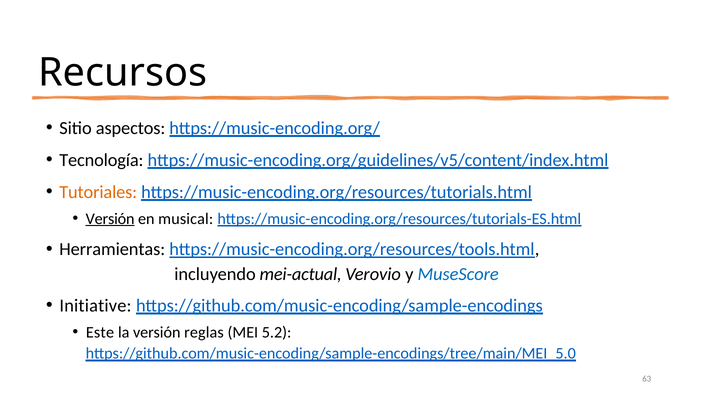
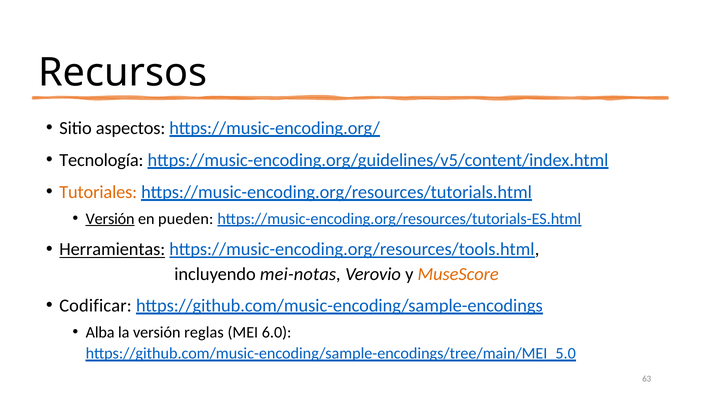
musical: musical -> pueden (186, 218)
Herramientas underline: none -> present (112, 249)
mei-actual: mei-actual -> mei-notas (300, 274)
MuseScore colour: blue -> orange (458, 274)
Initiative: Initiative -> Codificar (96, 305)
Este: Este -> Alba (100, 332)
5.2: 5.2 -> 6.0 (277, 332)
